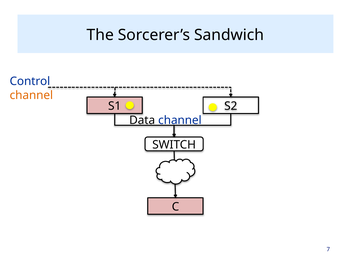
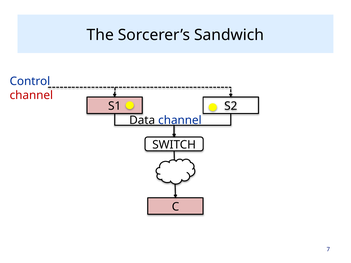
channel colour: orange -> red (31, 95)
